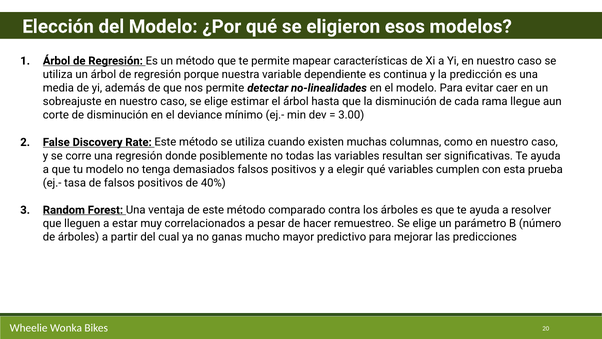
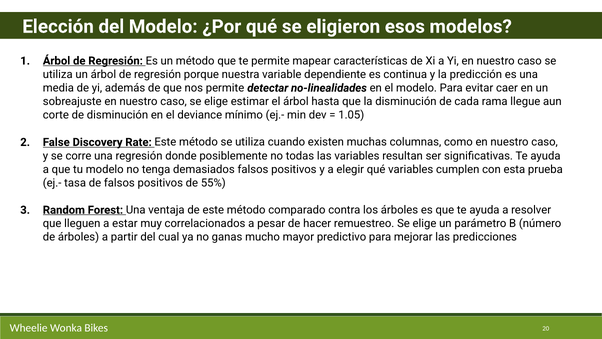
3.00: 3.00 -> 1.05 (351, 115)
40%: 40% -> 55% (213, 183)
